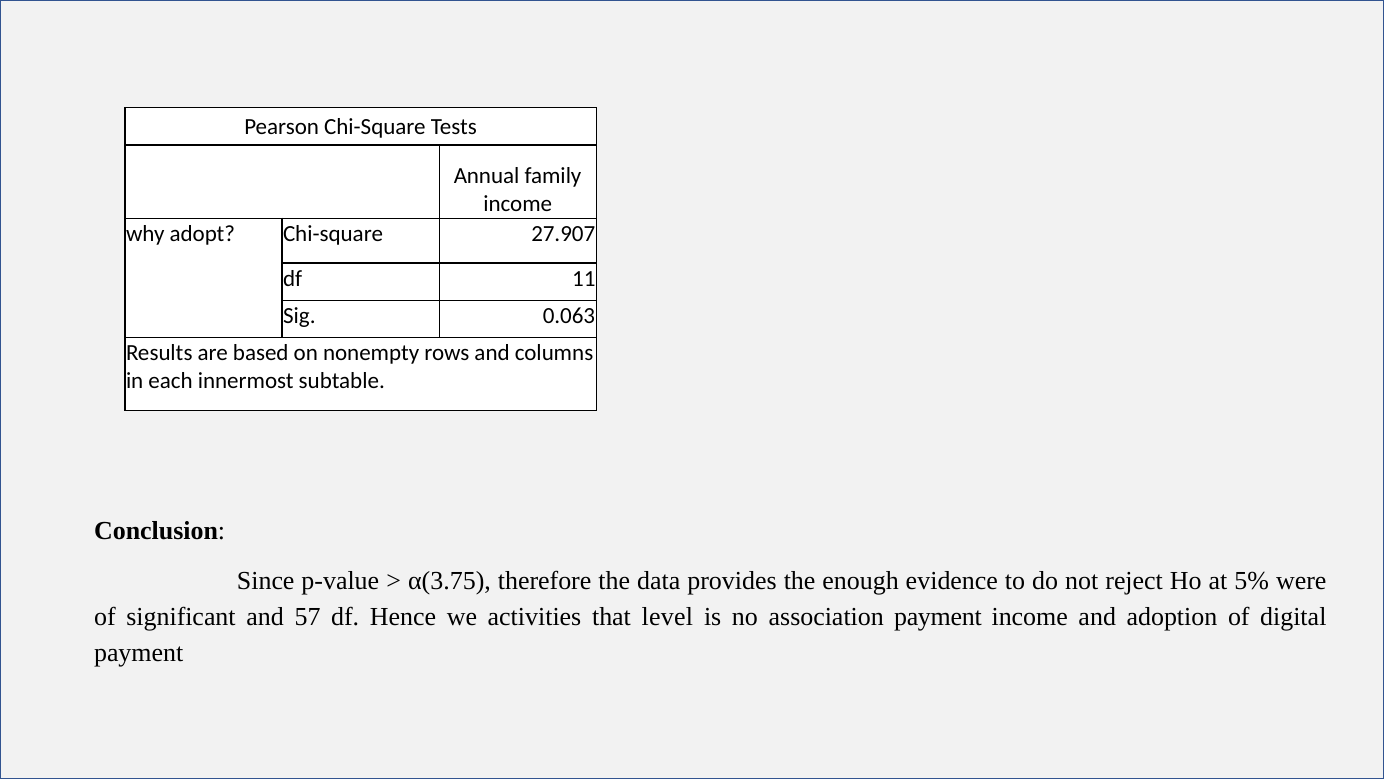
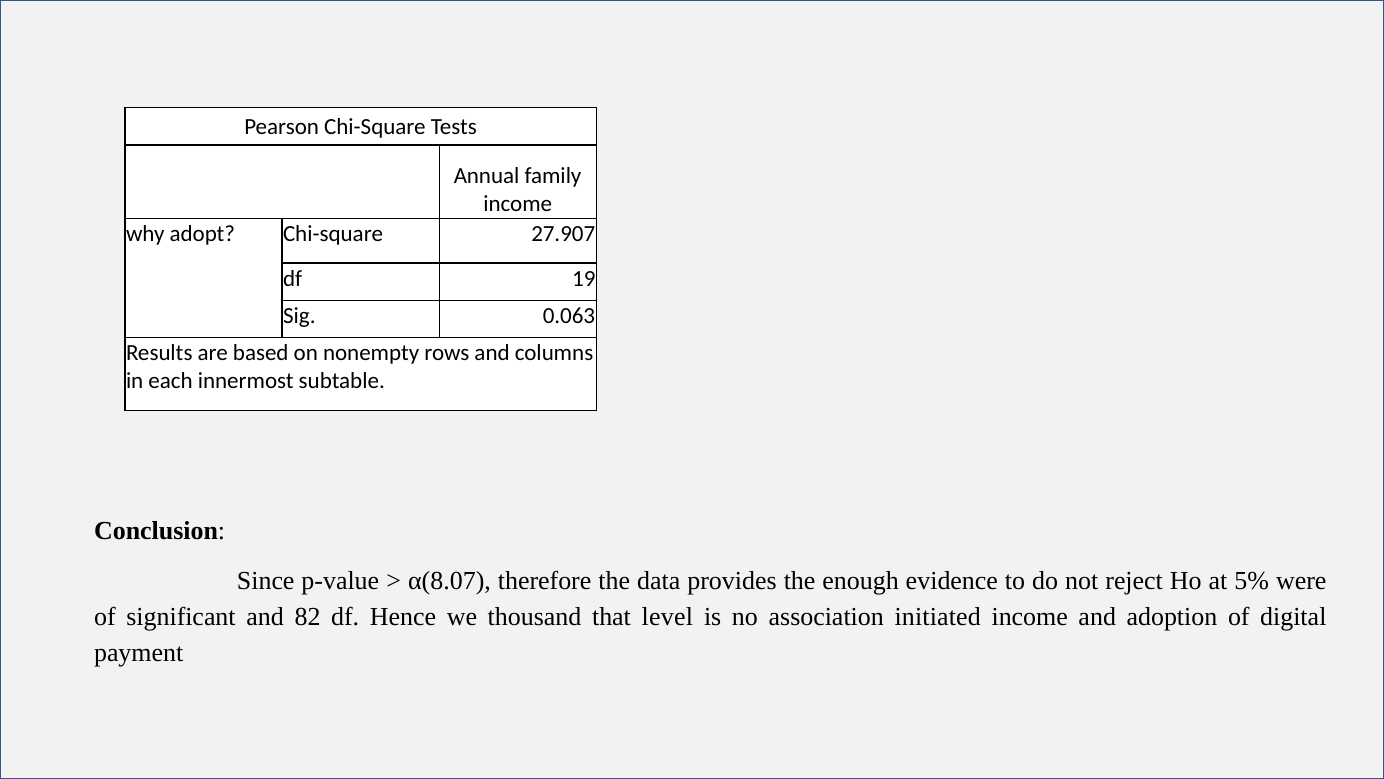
11: 11 -> 19 (584, 278)
α(3.75: α(3.75 -> α(8.07 (450, 581)
57: 57 -> 82 (308, 616)
activities: activities -> thousand (535, 616)
association payment: payment -> initiated (938, 616)
